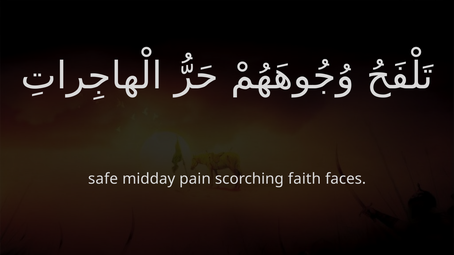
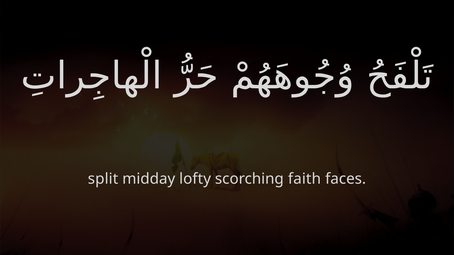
safe: safe -> split (103, 179)
pain: pain -> lofty (195, 179)
